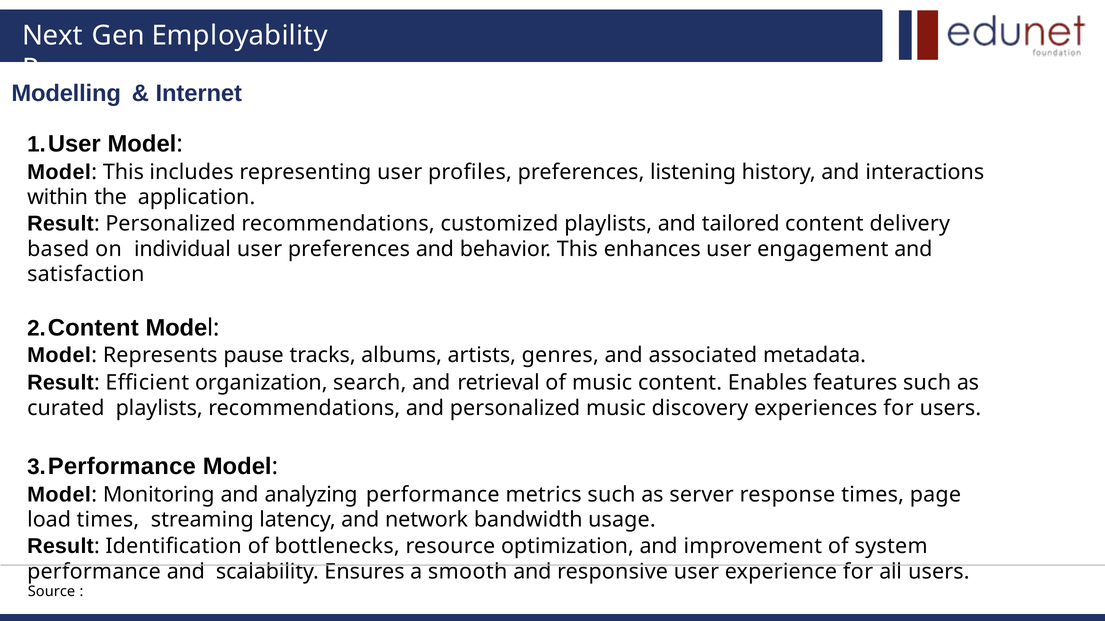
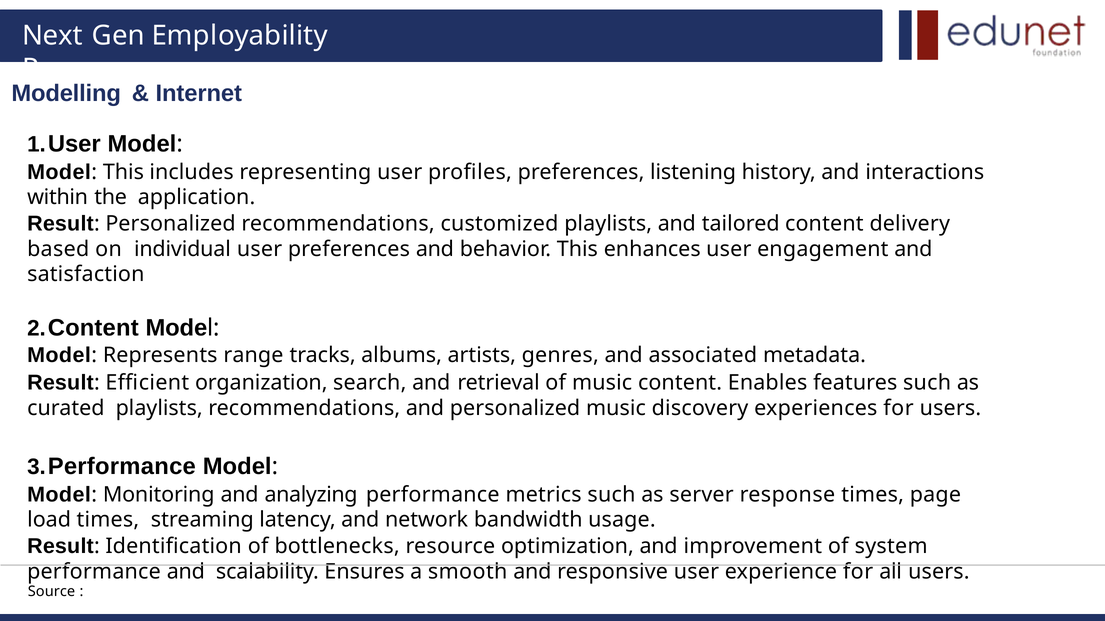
pause: pause -> range (253, 356)
